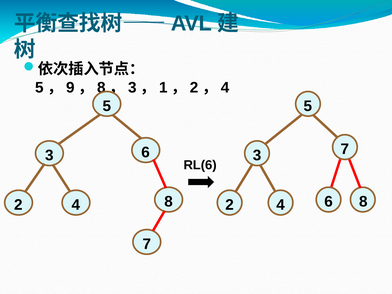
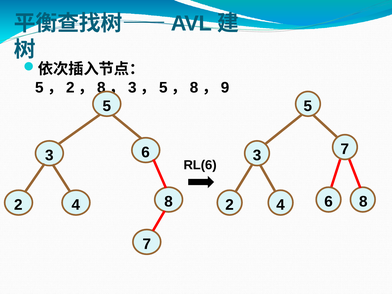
9: 9 -> 2 (70, 87)
1: 1 -> 5 (163, 87)
2: 2 -> 8 (194, 87)
4: 4 -> 9 (225, 87)
